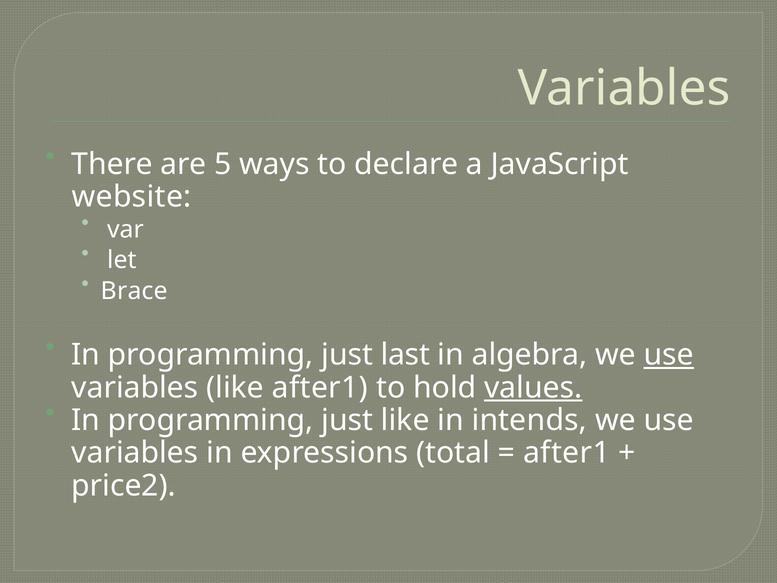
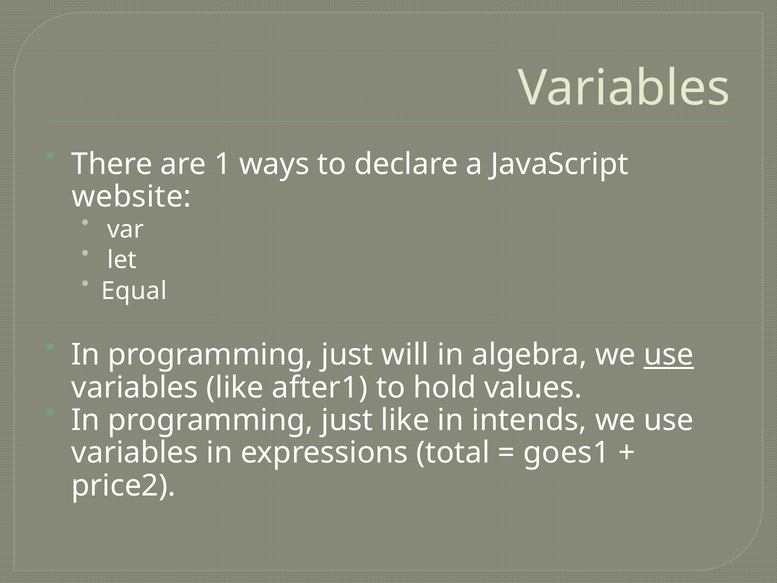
5: 5 -> 1 (223, 164)
Brace: Brace -> Equal (134, 291)
last: last -> will (405, 355)
values underline: present -> none (533, 387)
after1: after1 -> goes1 (566, 453)
